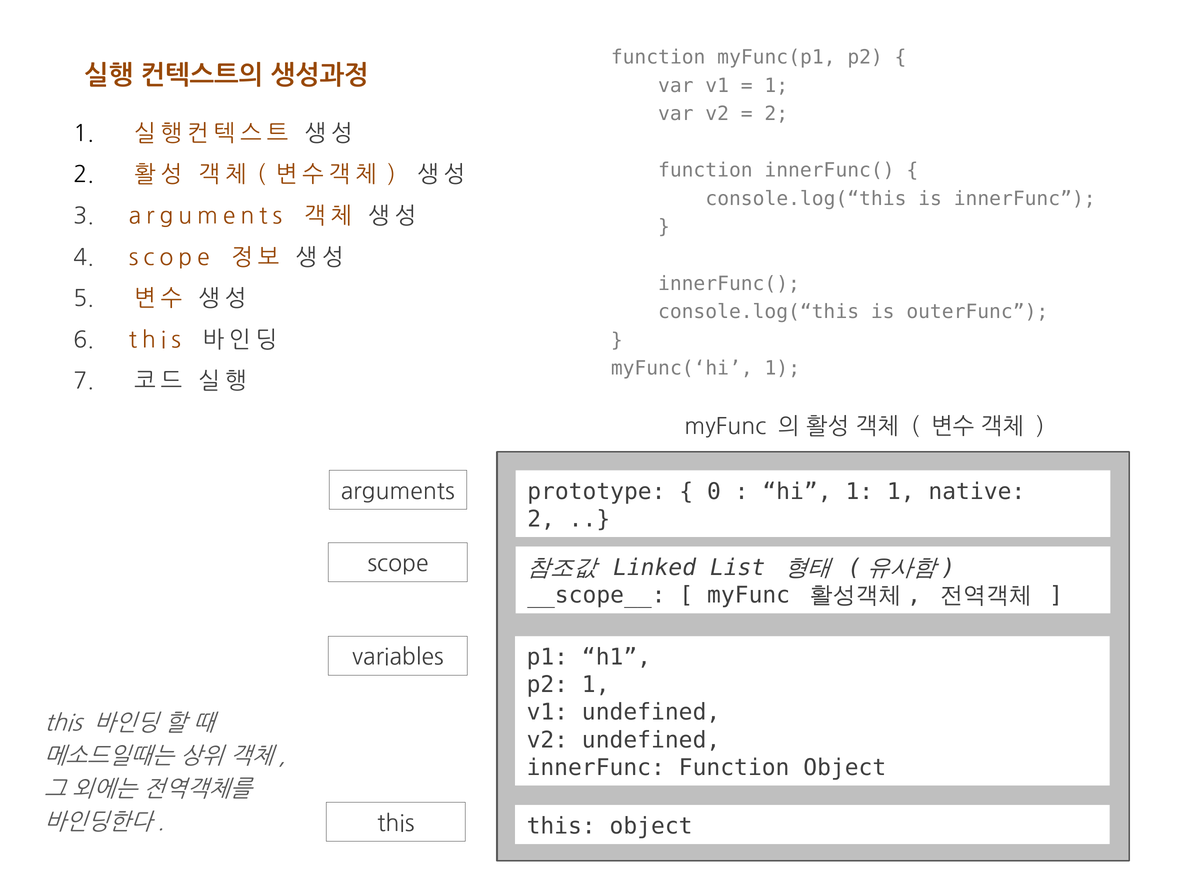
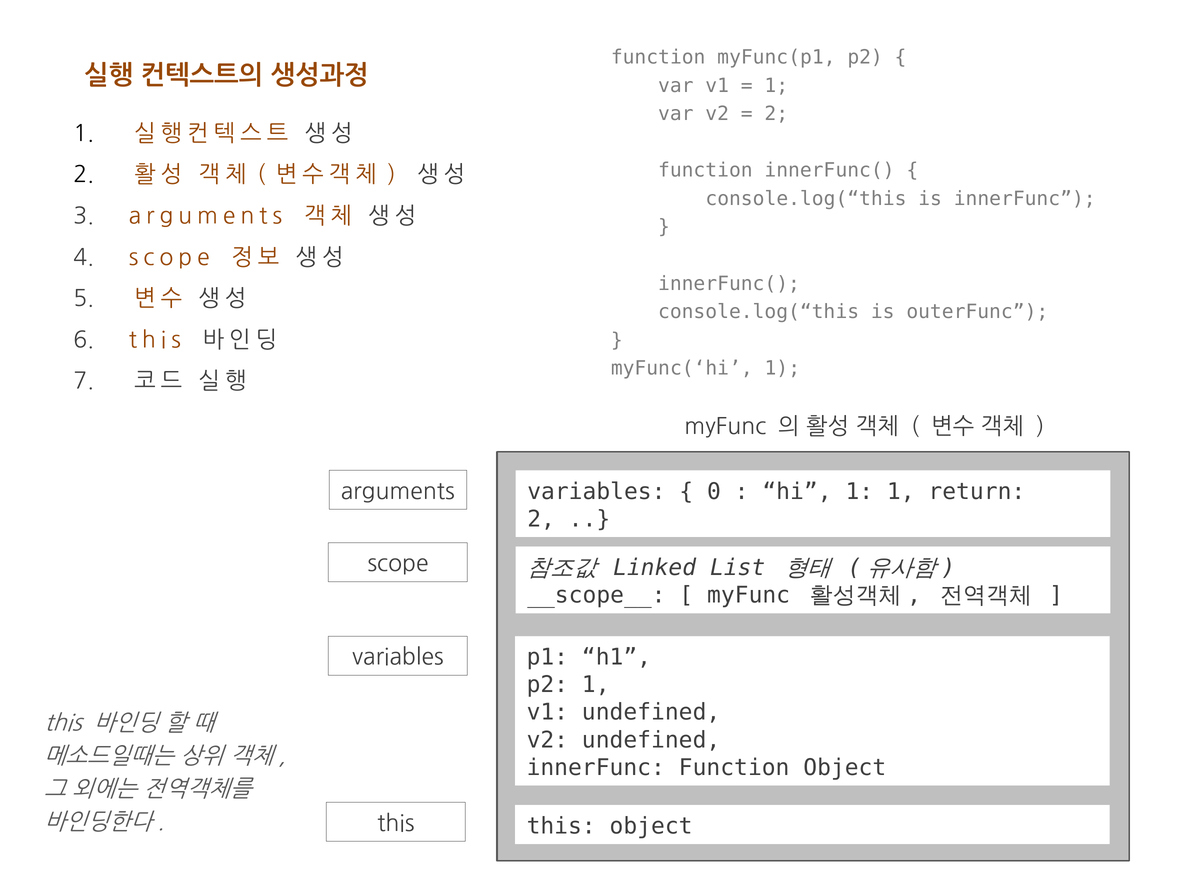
arguments prototype: prototype -> variables (596, 492)
native: native -> return (977, 492)
